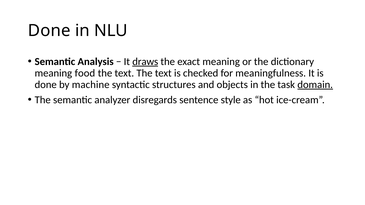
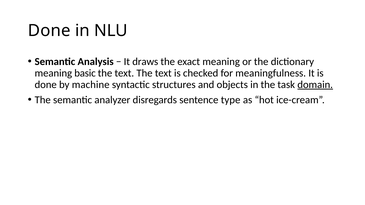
draws underline: present -> none (145, 62)
food: food -> basic (85, 73)
style: style -> type (231, 100)
